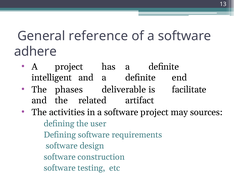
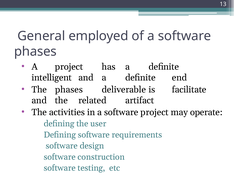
reference: reference -> employed (98, 36)
adhere: adhere -> phases (35, 52)
sources: sources -> operate (206, 113)
